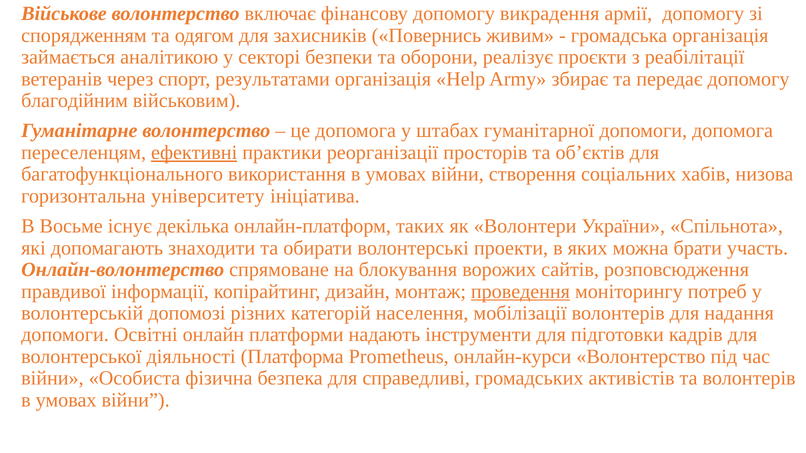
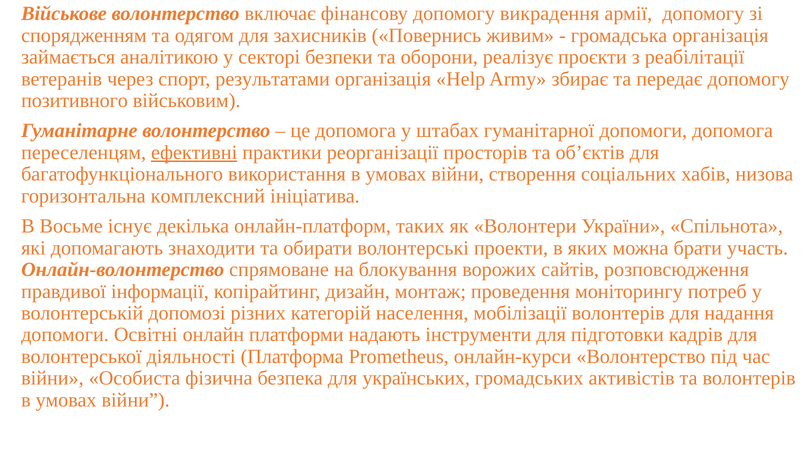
благодійним: благодійним -> позитивного (75, 101)
університету: університету -> комплексний (208, 196)
проведення underline: present -> none (520, 292)
справедливі: справедливі -> українських (416, 379)
